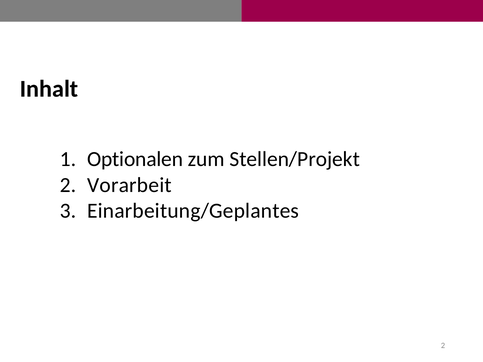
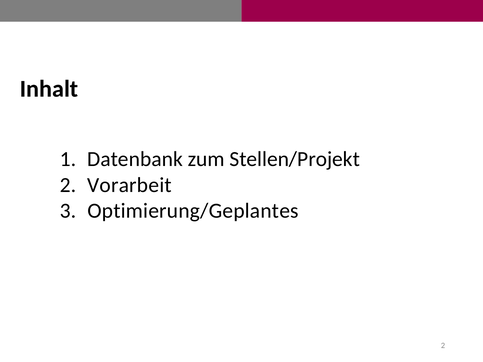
Optionalen: Optionalen -> Datenbank (135, 159)
Einarbeitung/Geplantes: Einarbeitung/Geplantes -> Optimierung/Geplantes (193, 211)
